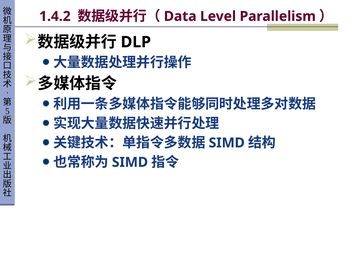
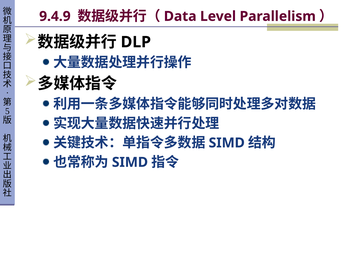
1.4.2: 1.4.2 -> 9.4.9 (55, 16)
